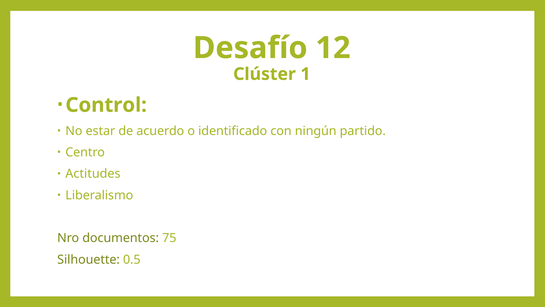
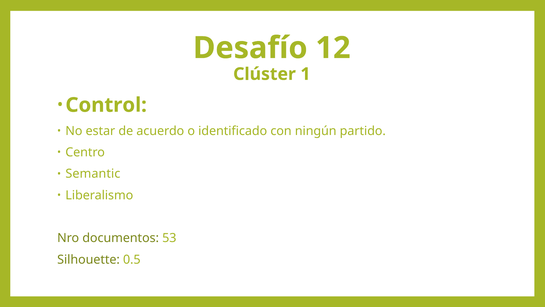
Actitudes: Actitudes -> Semantic (93, 174)
75: 75 -> 53 (169, 238)
